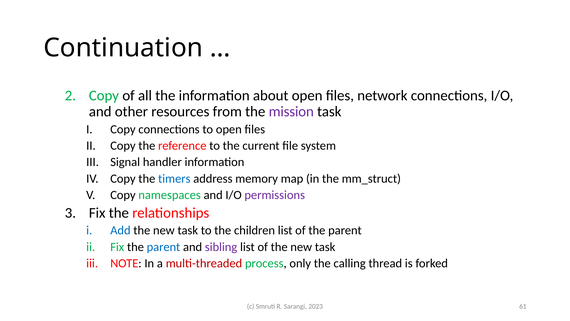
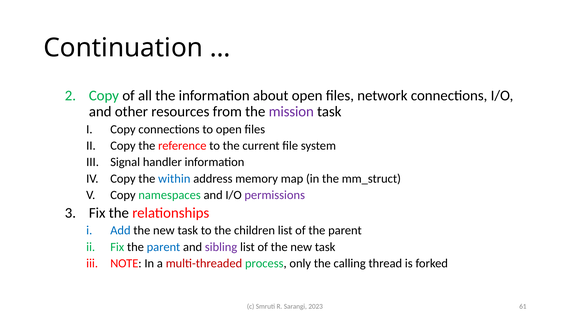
timers: timers -> within (174, 178)
